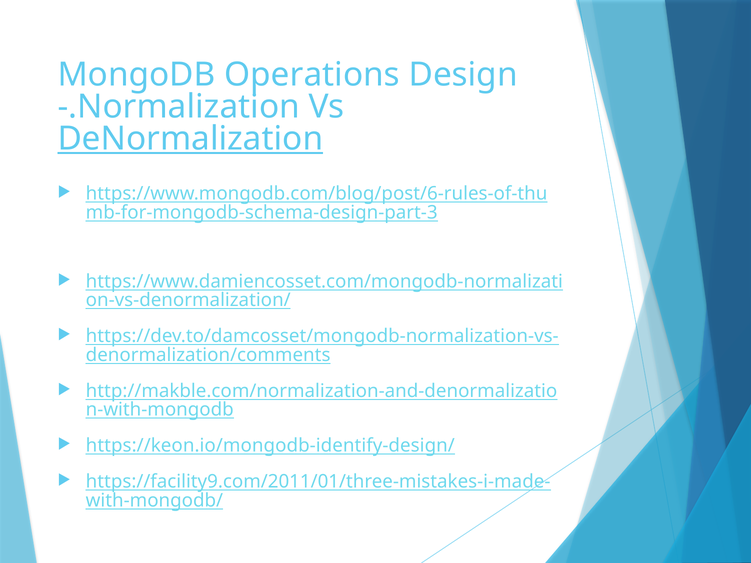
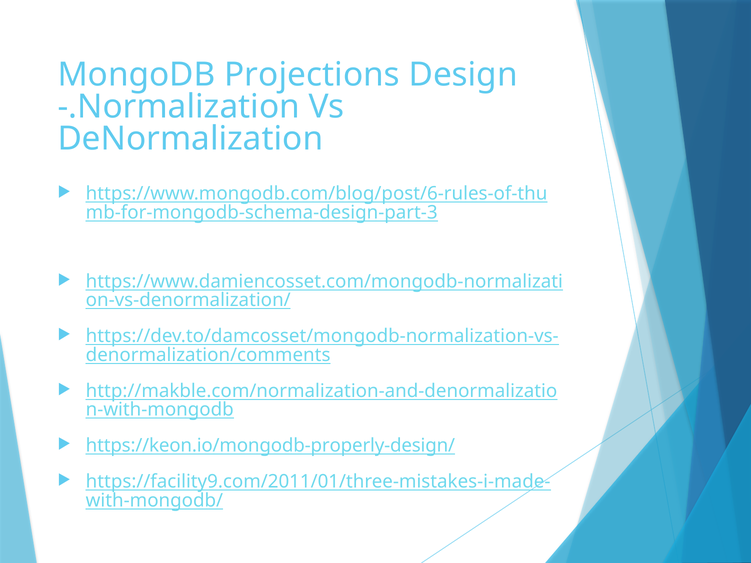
Operations: Operations -> Projections (312, 75)
DeNormalization underline: present -> none (190, 139)
https://keon.io/mongodb-identify-design/: https://keon.io/mongodb-identify-design/ -> https://keon.io/mongodb-properly-design/ (270, 446)
